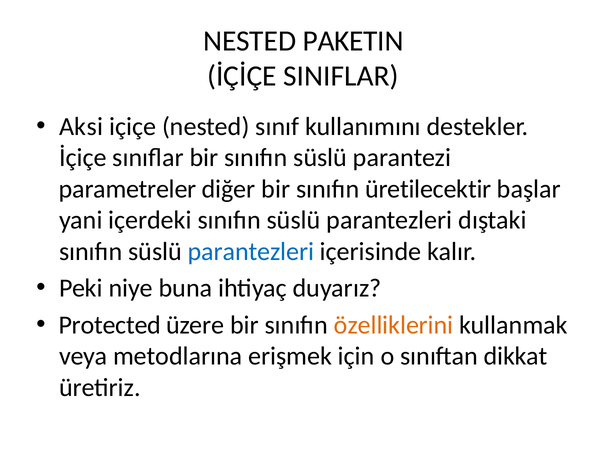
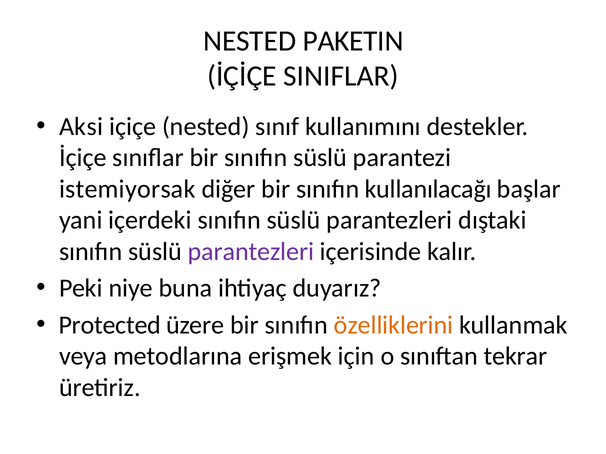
parametreler: parametreler -> istemiyorsak (127, 189)
üretilecektir: üretilecektir -> kullanılacağı (428, 189)
parantezleri colour: blue -> purple (251, 252)
dikkat: dikkat -> tekrar (516, 357)
